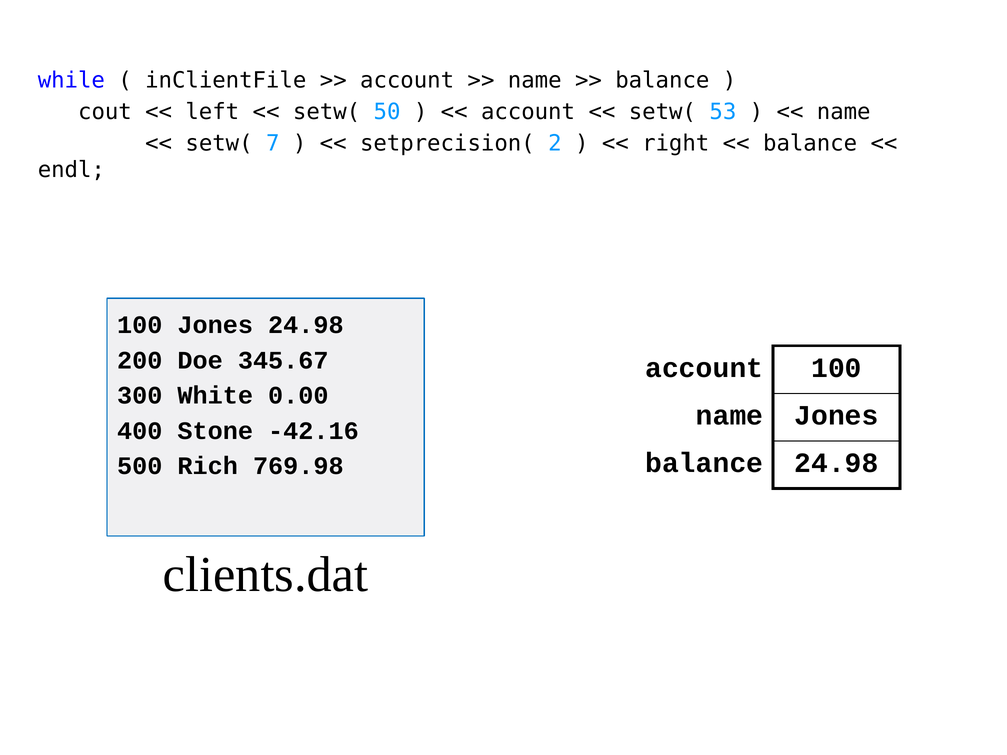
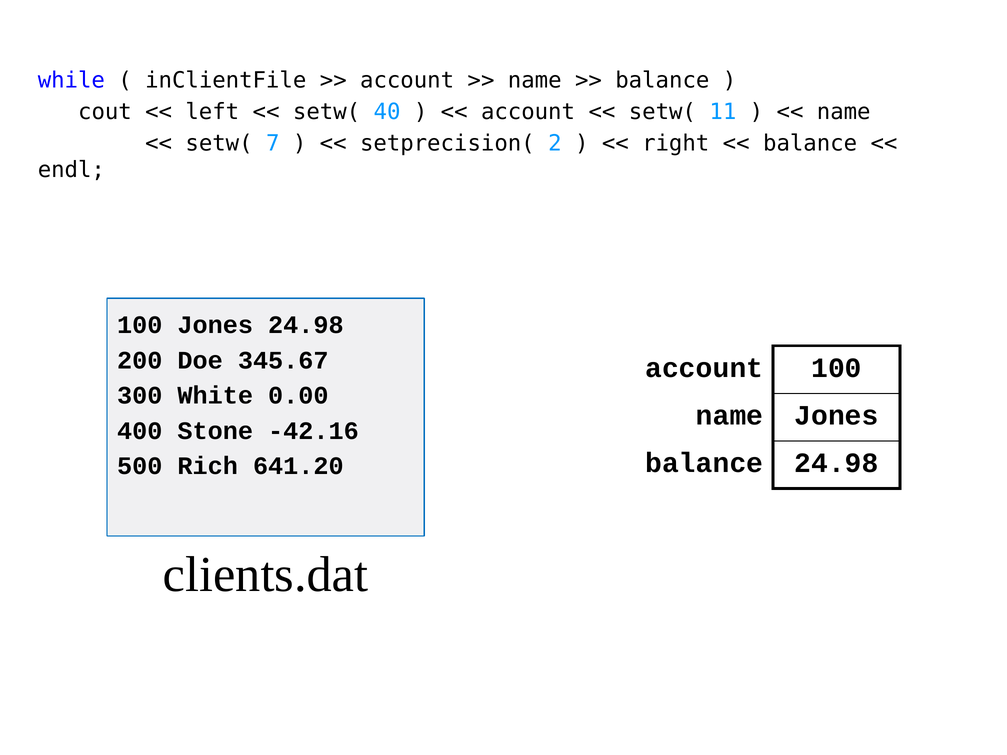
50: 50 -> 40 (387, 112)
53: 53 -> 11 (723, 112)
769.98: 769.98 -> 641.20 (298, 466)
